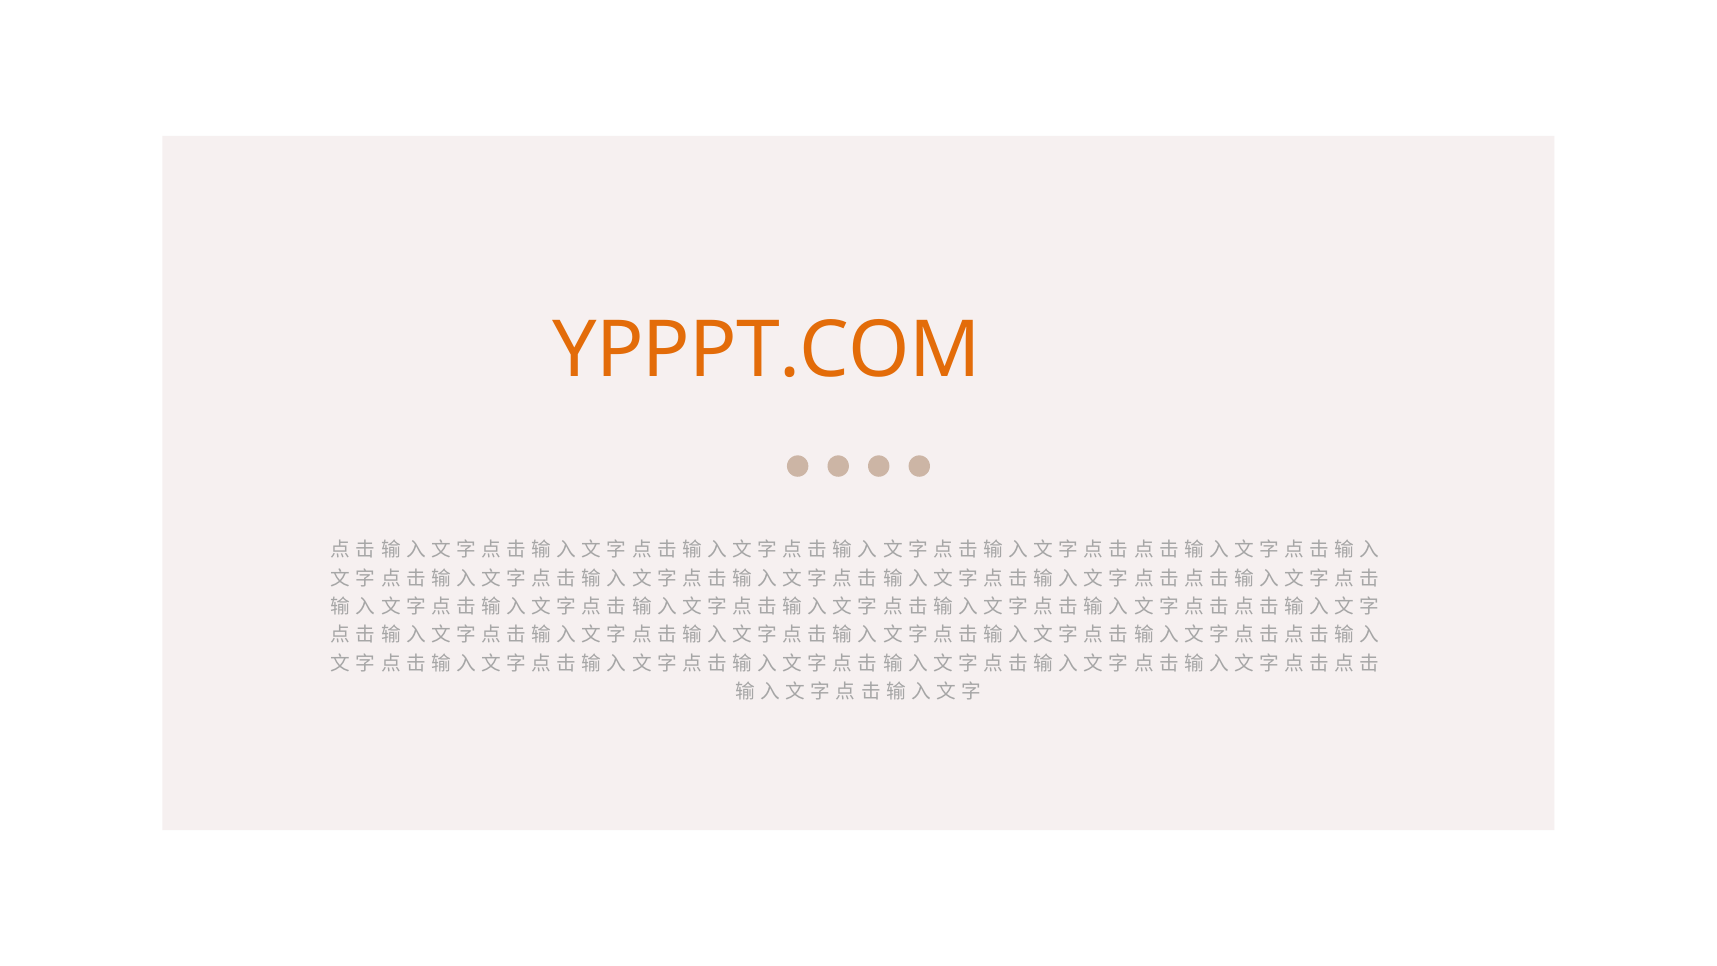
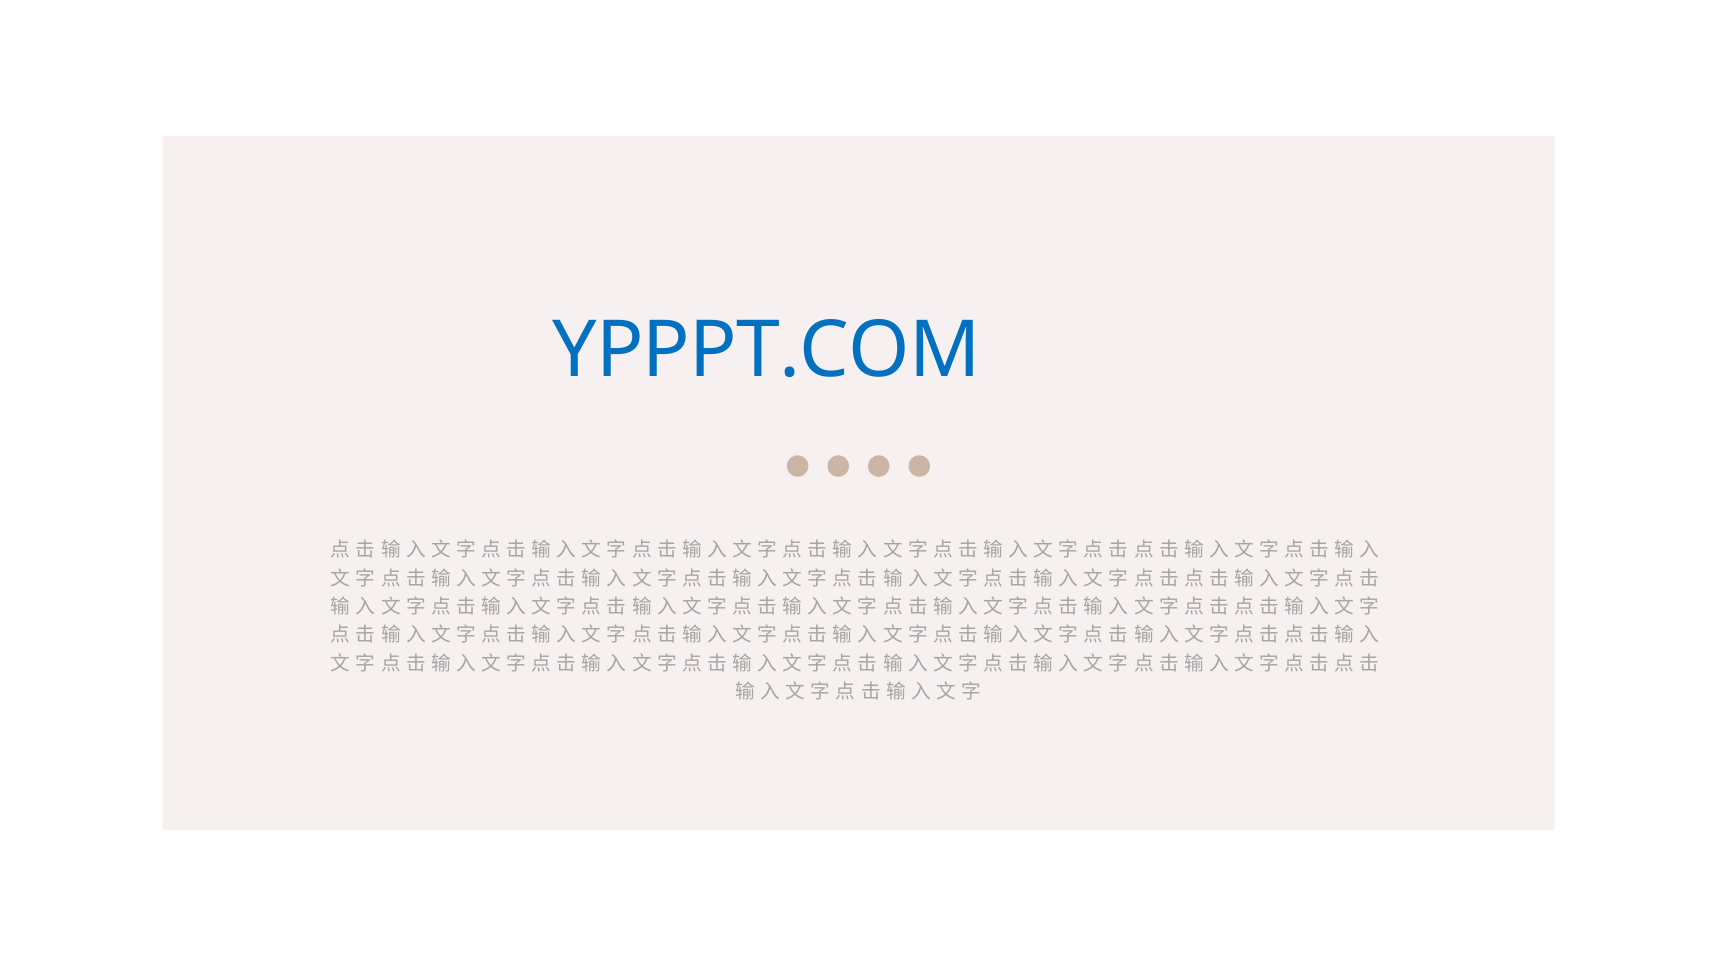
YPPPT.COM colour: orange -> blue (767, 350)
